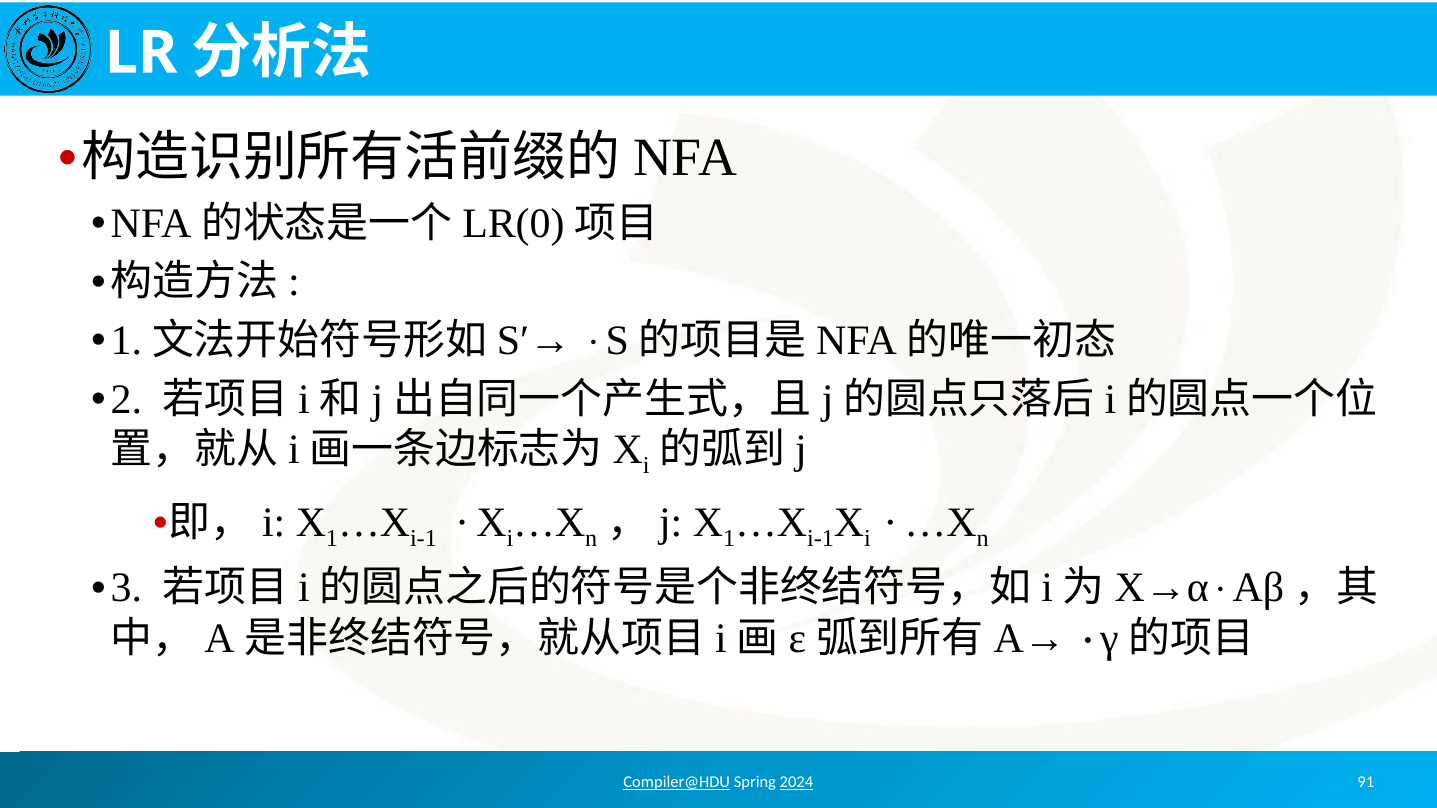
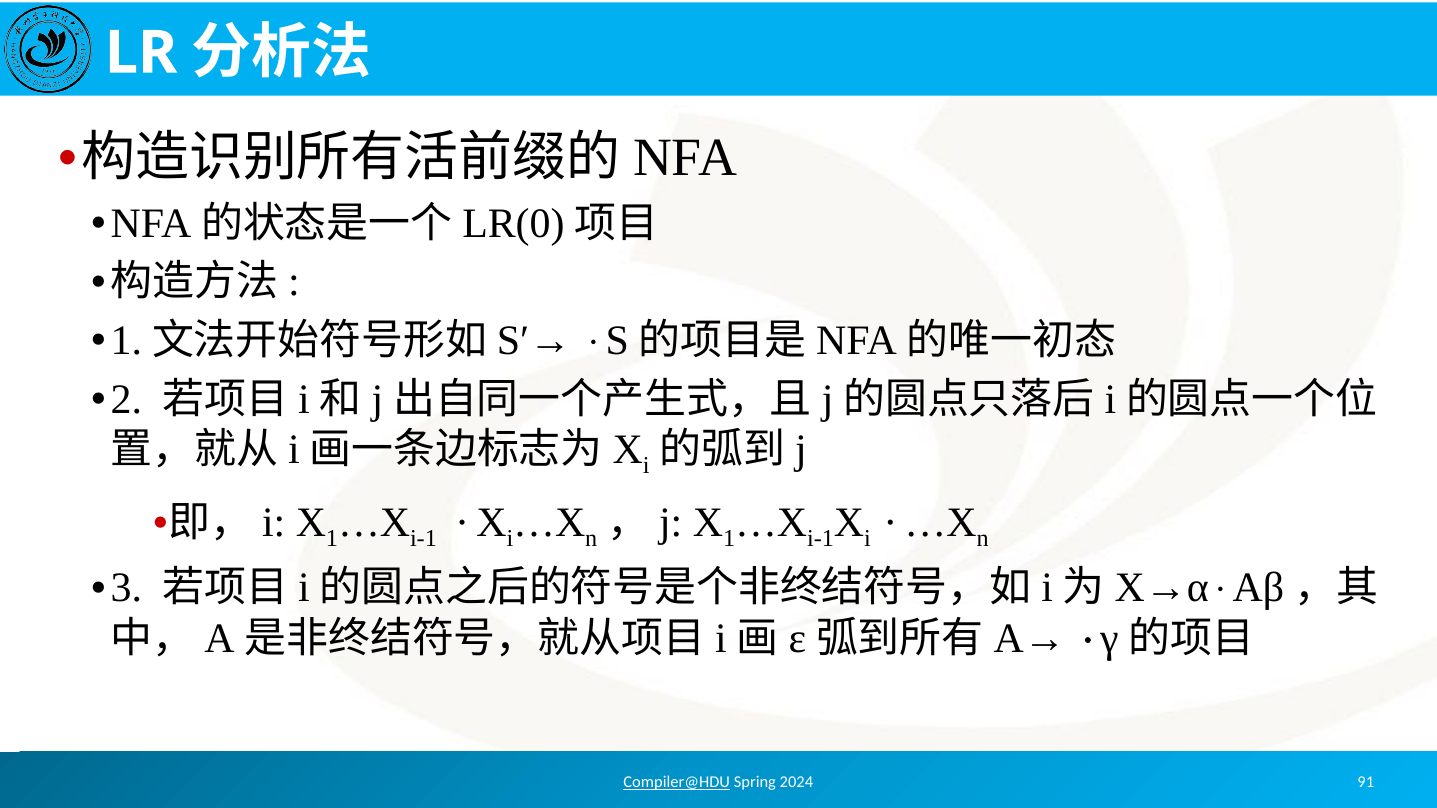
2024 underline: present -> none (796, 782)
